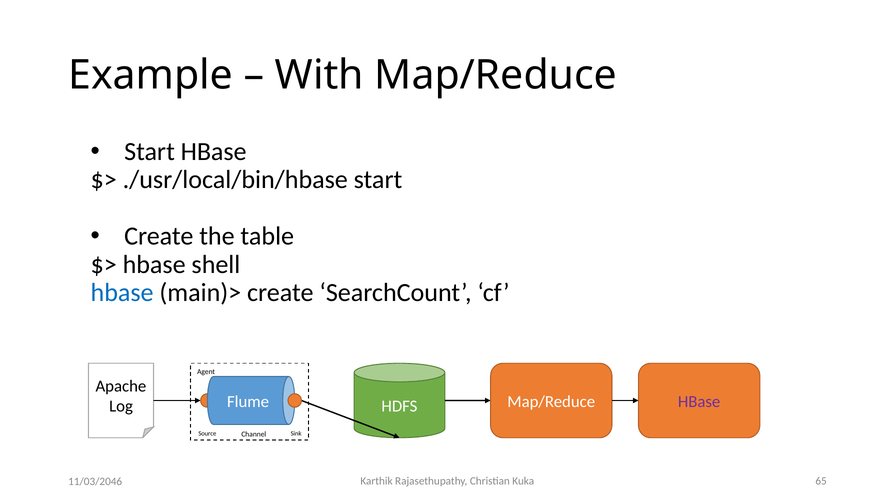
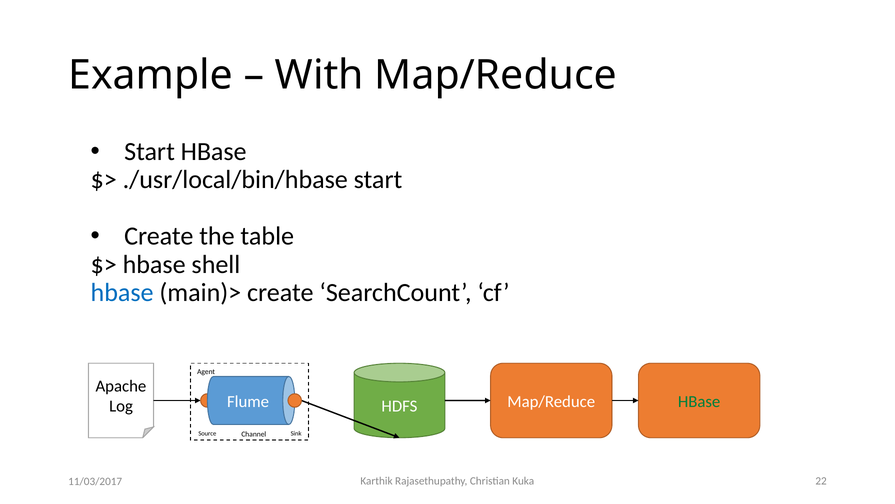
HBase colour: purple -> green (699, 401)
65: 65 -> 22 (821, 481)
11/03/2046: 11/03/2046 -> 11/03/2017 (95, 481)
